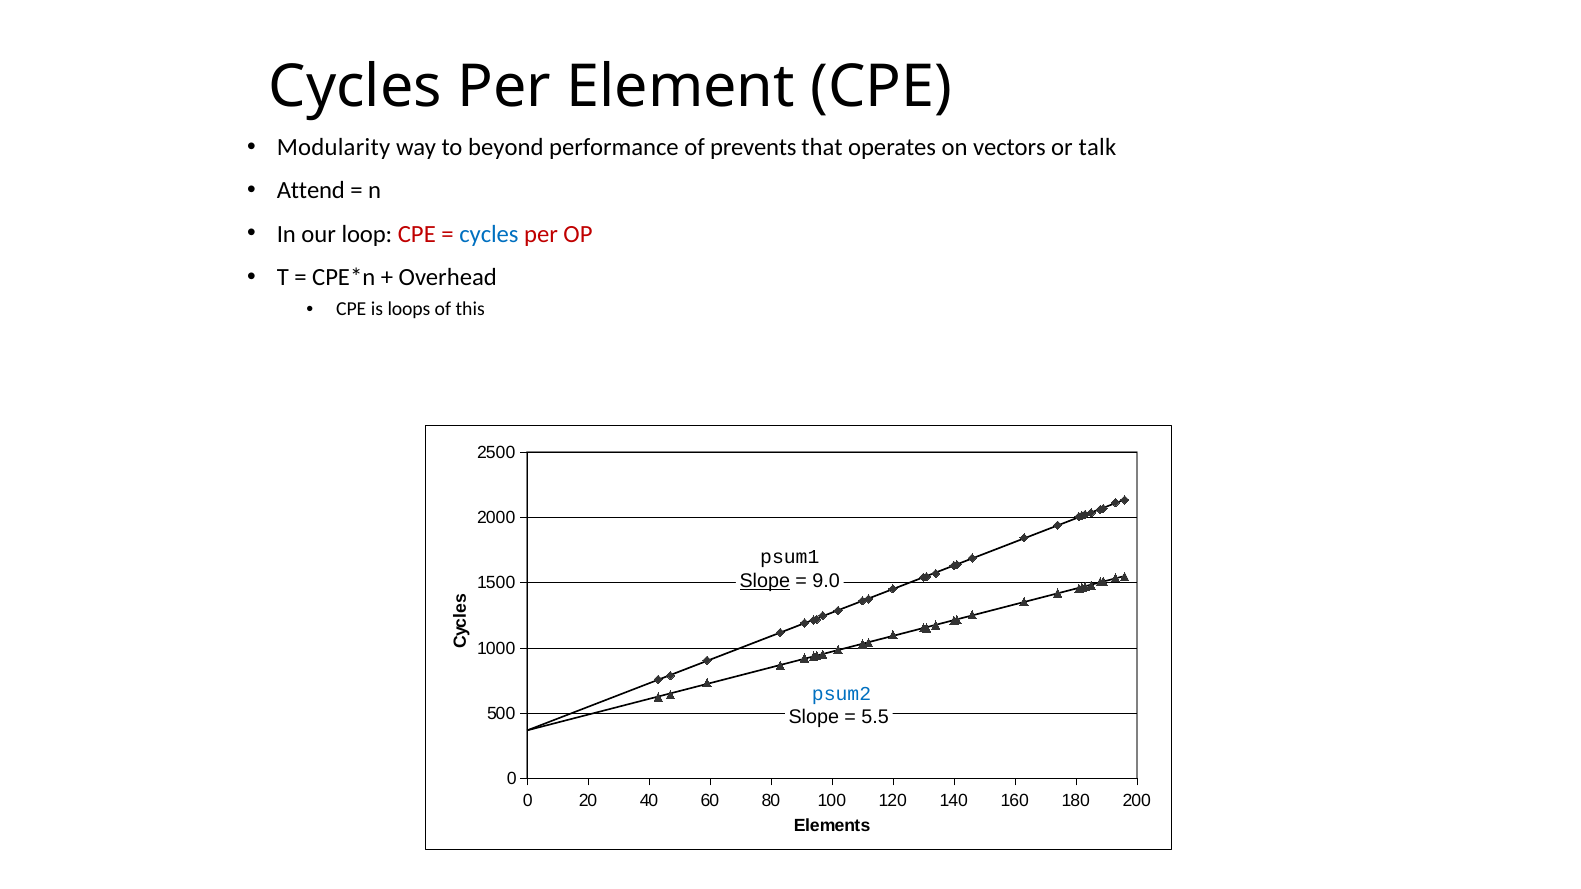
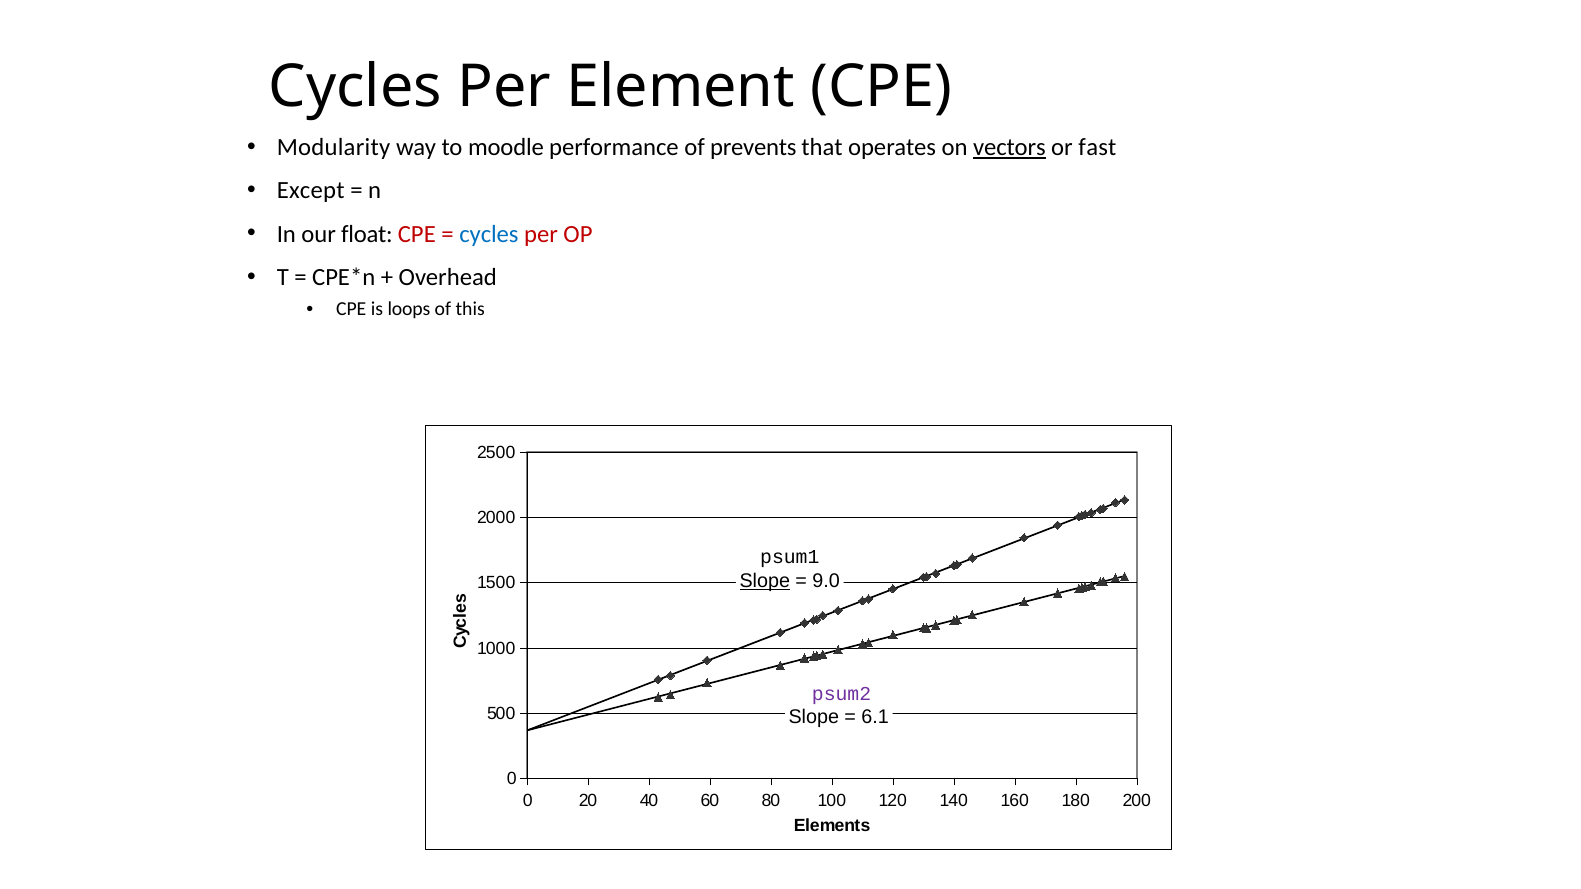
beyond: beyond -> moodle (506, 148)
vectors underline: none -> present (1009, 148)
talk: talk -> fast (1097, 148)
Attend: Attend -> Except (311, 191)
loop: loop -> float (367, 234)
psum2 colour: blue -> purple (842, 694)
5.5: 5.5 -> 6.1 (875, 717)
